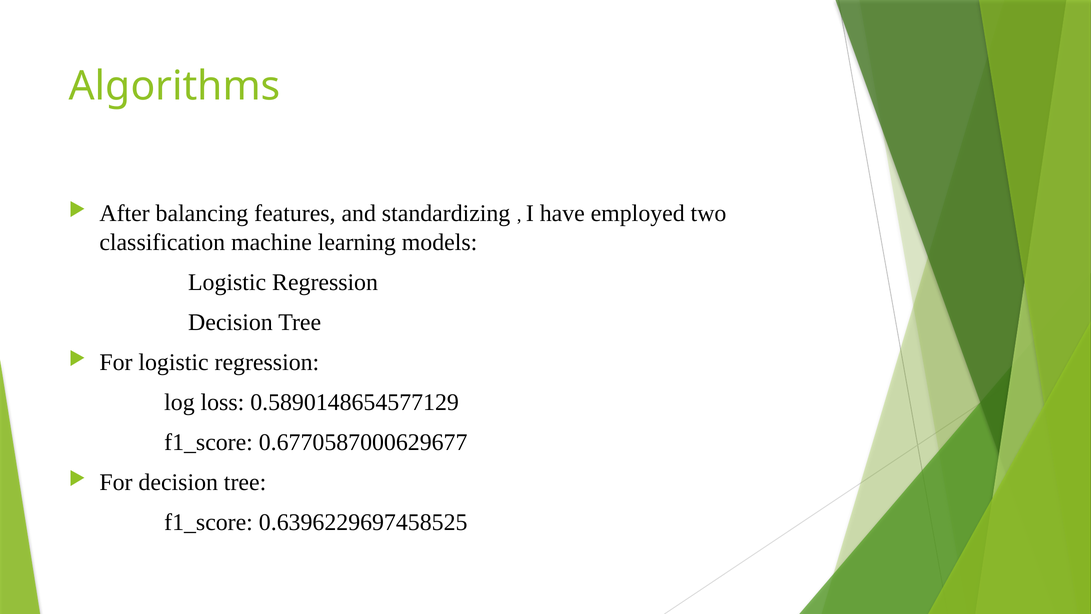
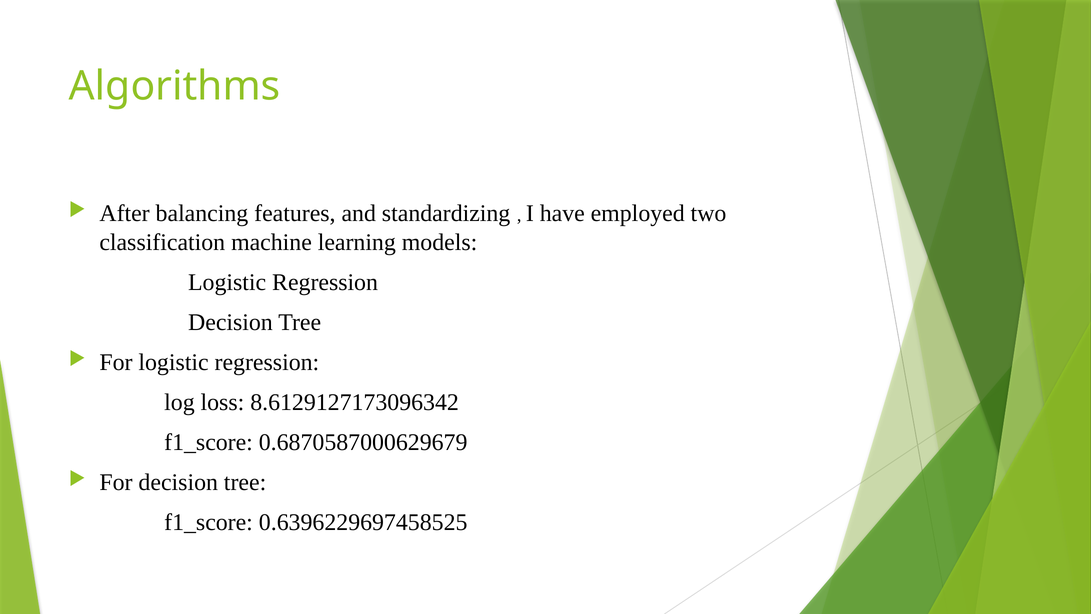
0.5890148654577129: 0.5890148654577129 -> 8.6129127173096342 (355, 402)
0.6770587000629677: 0.6770587000629677 -> 0.6870587000629679 (363, 442)
